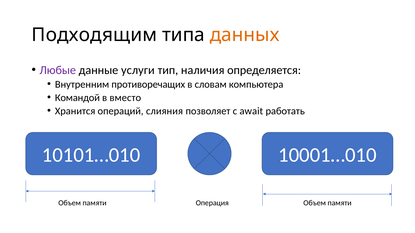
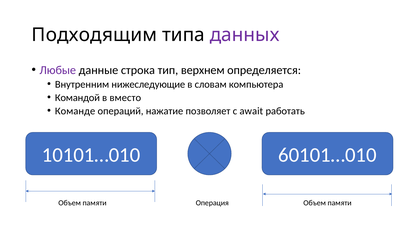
данных colour: orange -> purple (245, 35)
услуги: услуги -> строка (138, 70)
наличия: наличия -> верхнем (203, 70)
противоречащих: противоречащих -> нижеследующие (148, 84)
Хранится: Хранится -> Команде (75, 111)
слияния: слияния -> нажатие (165, 111)
10001…010: 10001…010 -> 60101…010 (327, 155)
